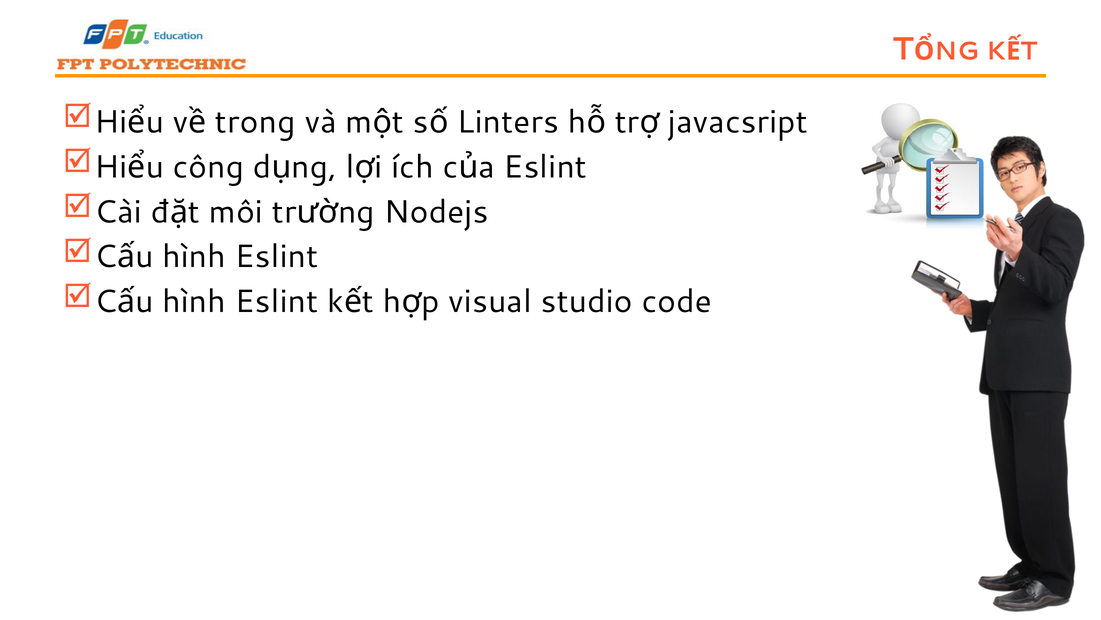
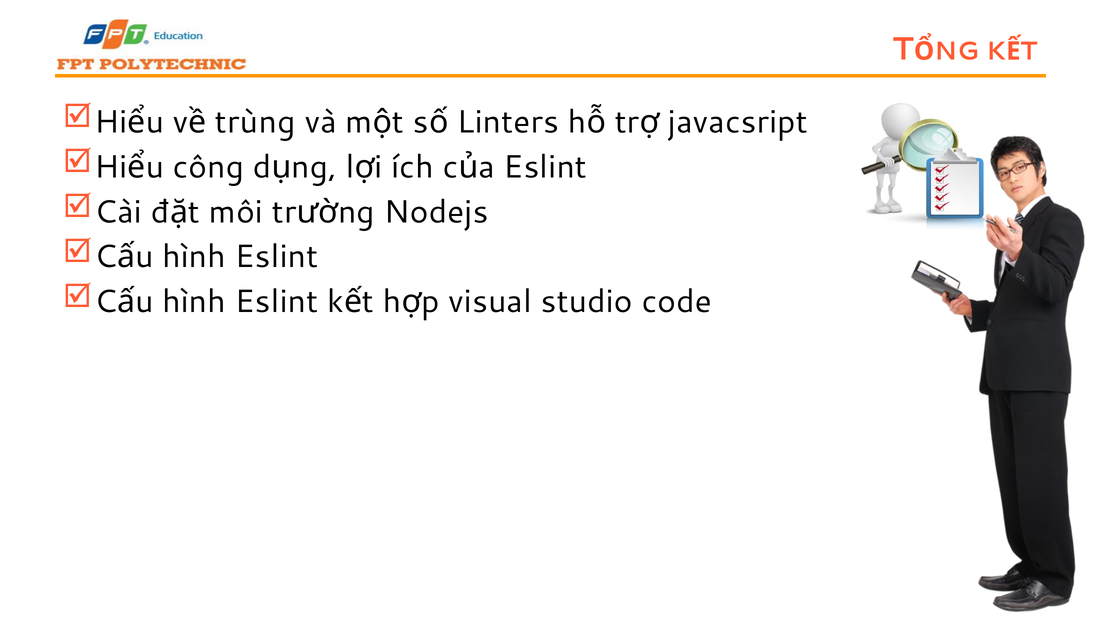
trong: trong -> trùng (255, 122)
